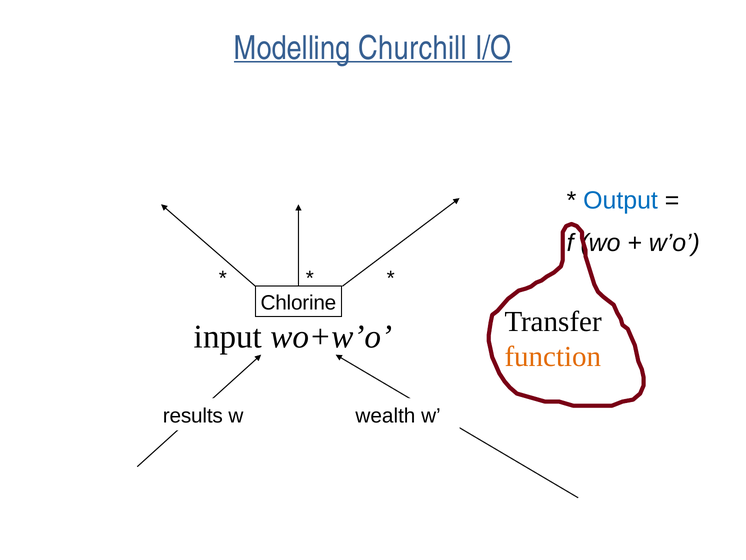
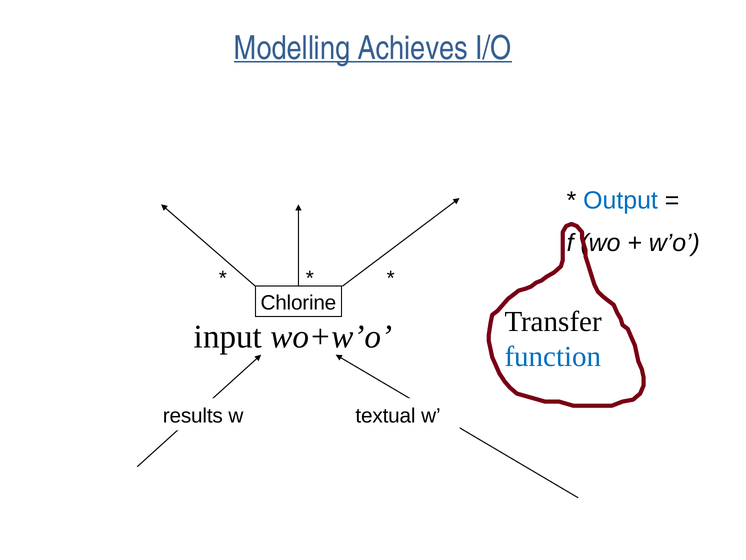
Churchill: Churchill -> Achieves (413, 48)
function colour: orange -> blue (553, 356)
wealth: wealth -> textual (386, 415)
